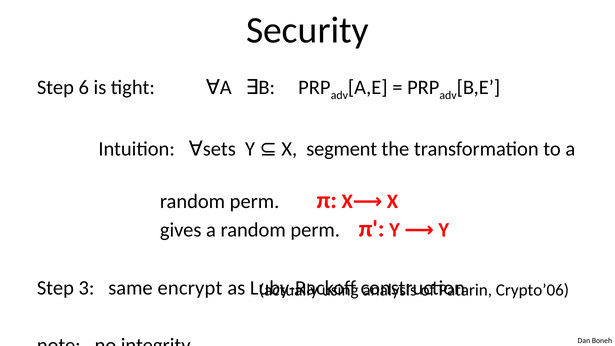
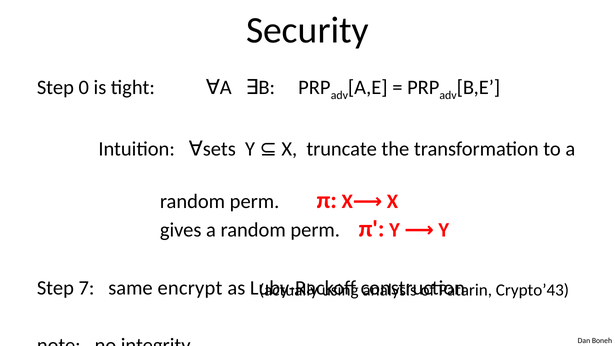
6: 6 -> 0 (84, 87)
segment: segment -> truncate (342, 149)
3: 3 -> 7 (86, 288)
Crypto’06: Crypto’06 -> Crypto’43 (532, 290)
